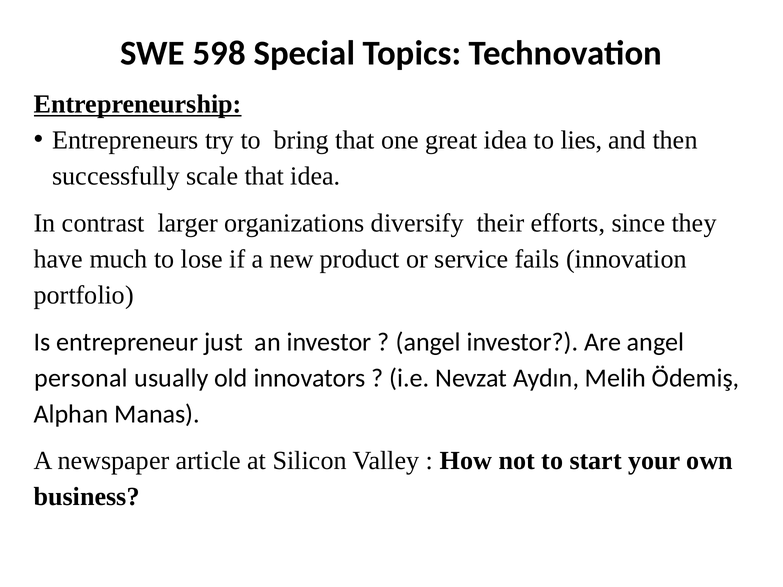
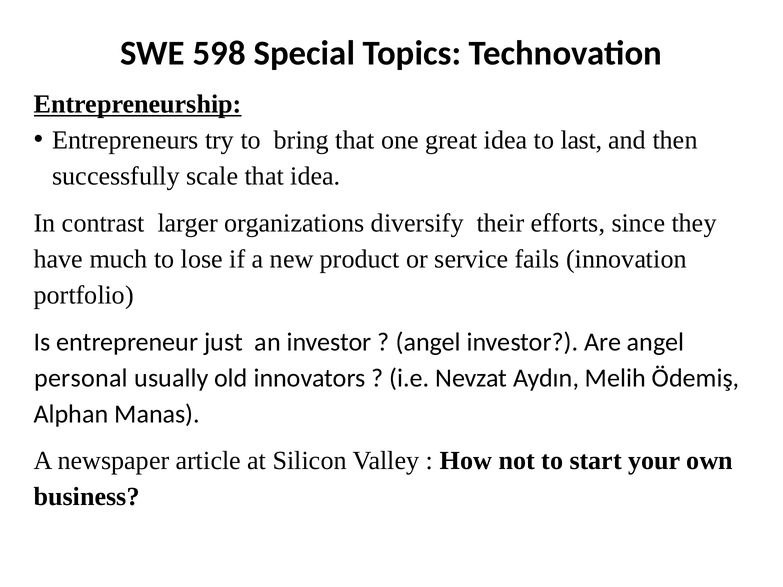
lies: lies -> last (581, 140)
